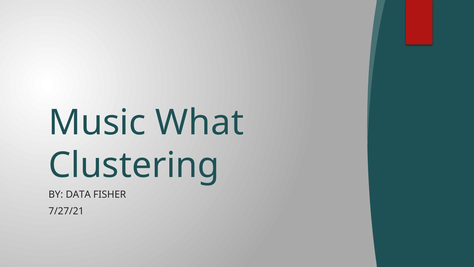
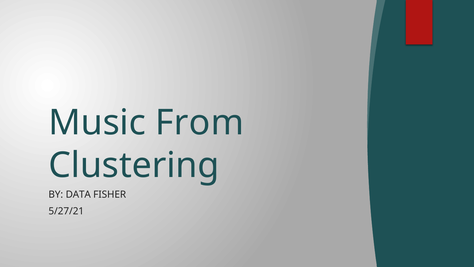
What: What -> From (200, 122)
7/27/21: 7/27/21 -> 5/27/21 (66, 211)
